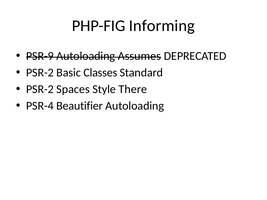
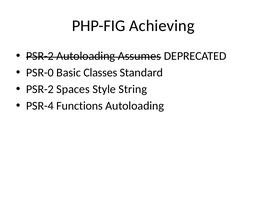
Informing: Informing -> Achieving (162, 26)
PSR-9: PSR-9 -> PSR-2 (40, 56)
PSR-2: PSR-2 -> PSR-0 (40, 73)
There: There -> String (133, 89)
Beautifier: Beautifier -> Functions (80, 106)
